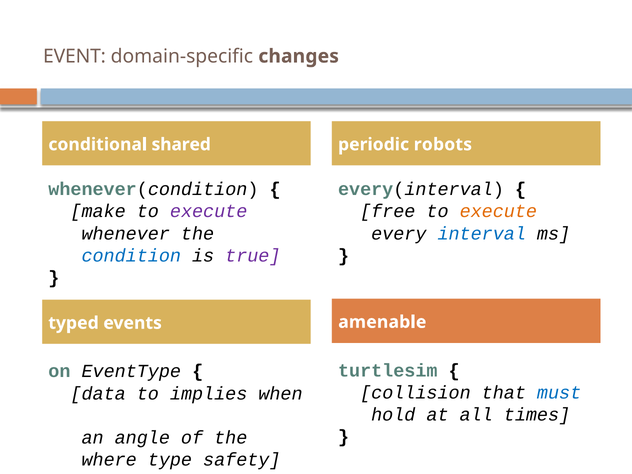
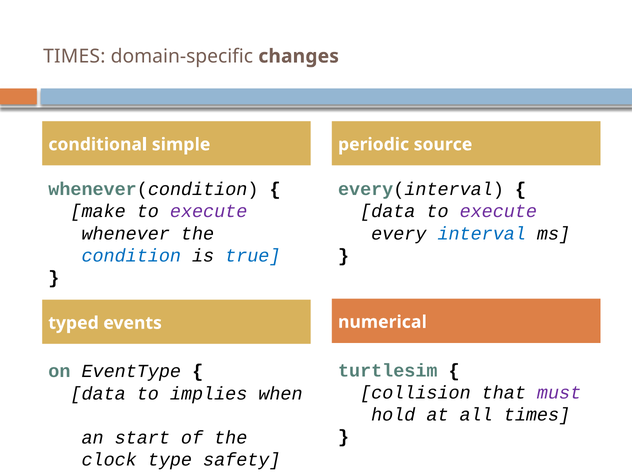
EVENT: EVENT -> TIMES (74, 56)
shared: shared -> simple (181, 144)
robots: robots -> source (443, 144)
free: free -> data (388, 211)
execute colour: orange -> purple (498, 211)
true colour: purple -> blue (253, 256)
amenable: amenable -> numerical (382, 322)
must colour: blue -> purple (559, 393)
angle: angle -> start (142, 438)
where: where -> clock (109, 460)
